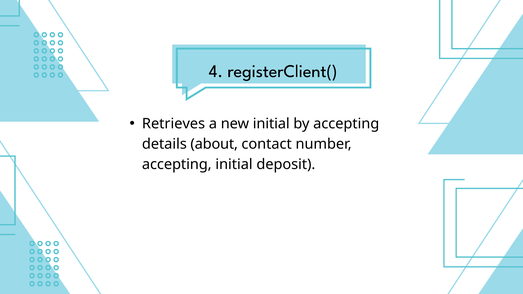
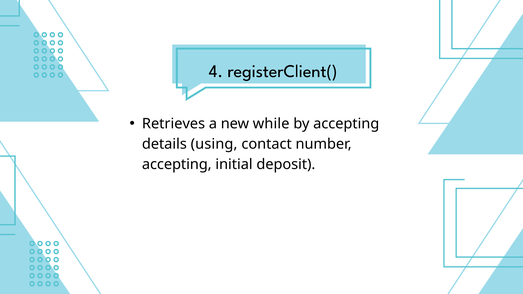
new initial: initial -> while (271, 124)
about: about -> using (214, 144)
